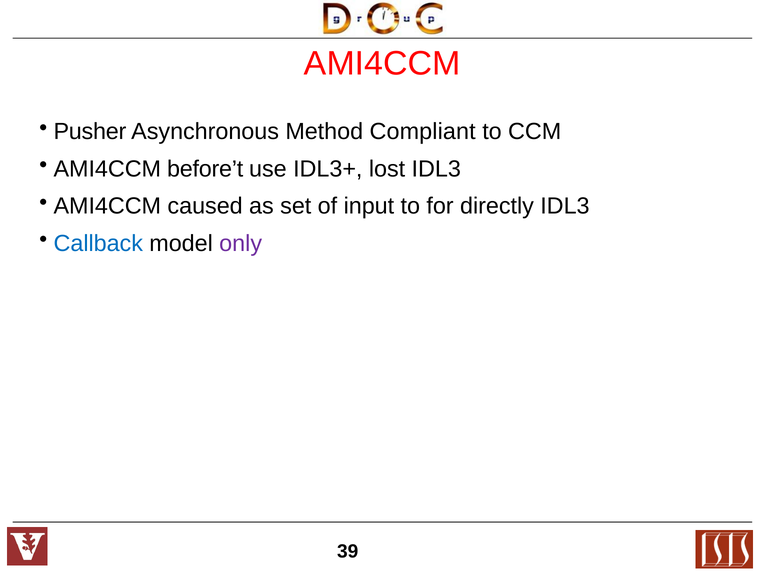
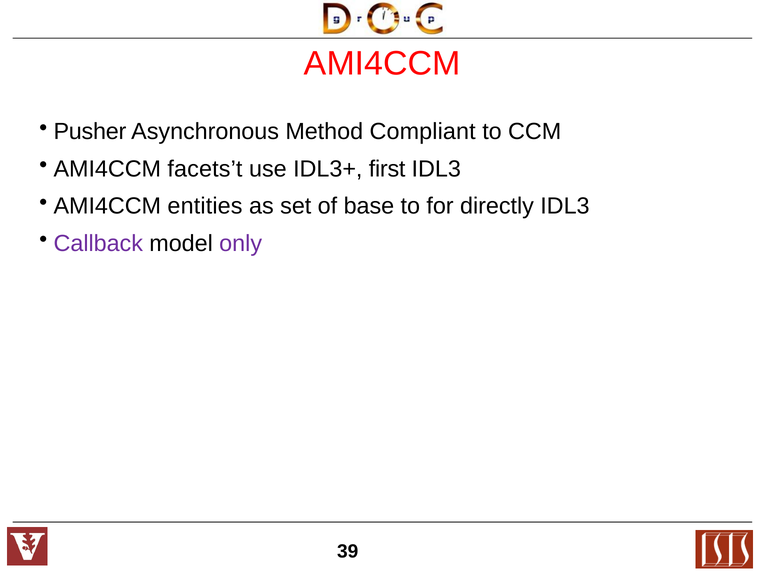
before’t: before’t -> facets’t (205, 169)
lost: lost -> first (387, 169)
caused: caused -> entities (205, 207)
input: input -> base (369, 207)
Callback colour: blue -> purple (98, 244)
